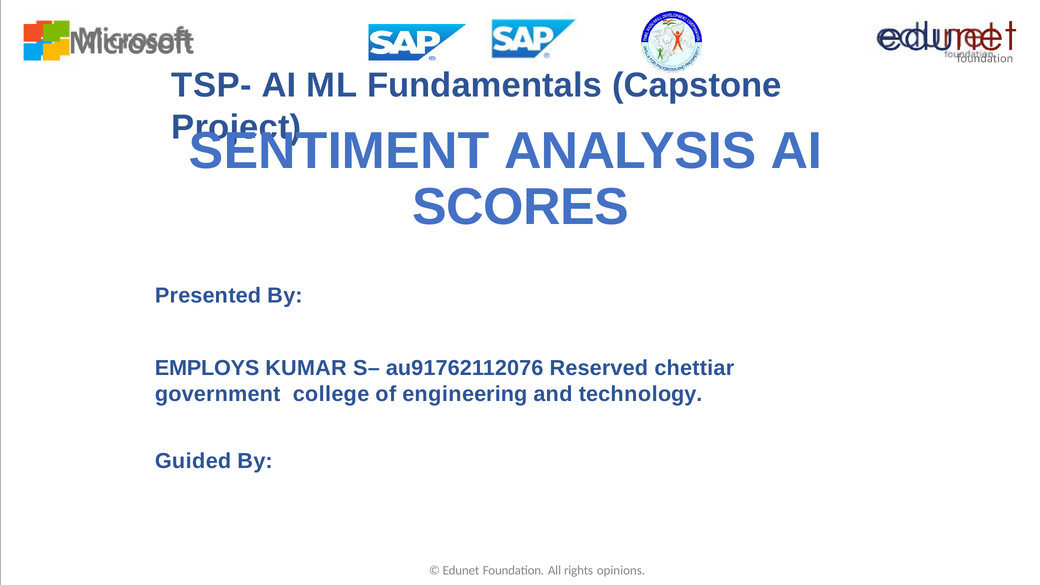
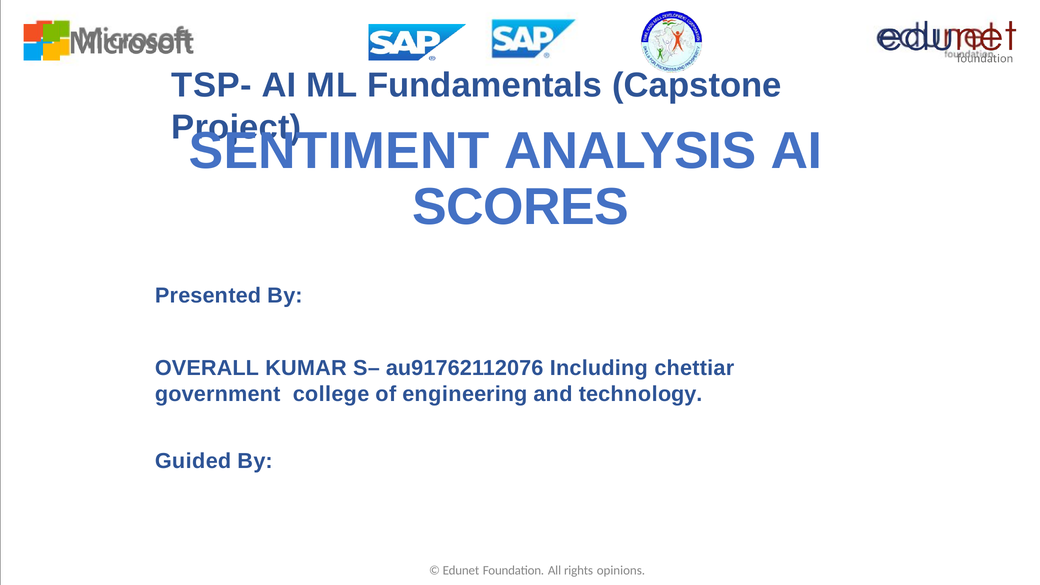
EMPLOYS: EMPLOYS -> OVERALL (207, 368)
Reserved: Reserved -> Including (599, 368)
